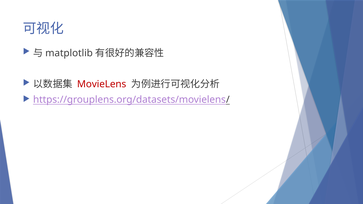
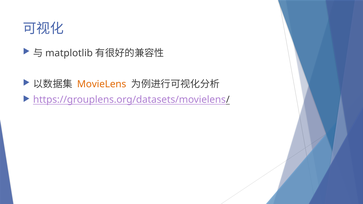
MovieLens colour: red -> orange (102, 84)
